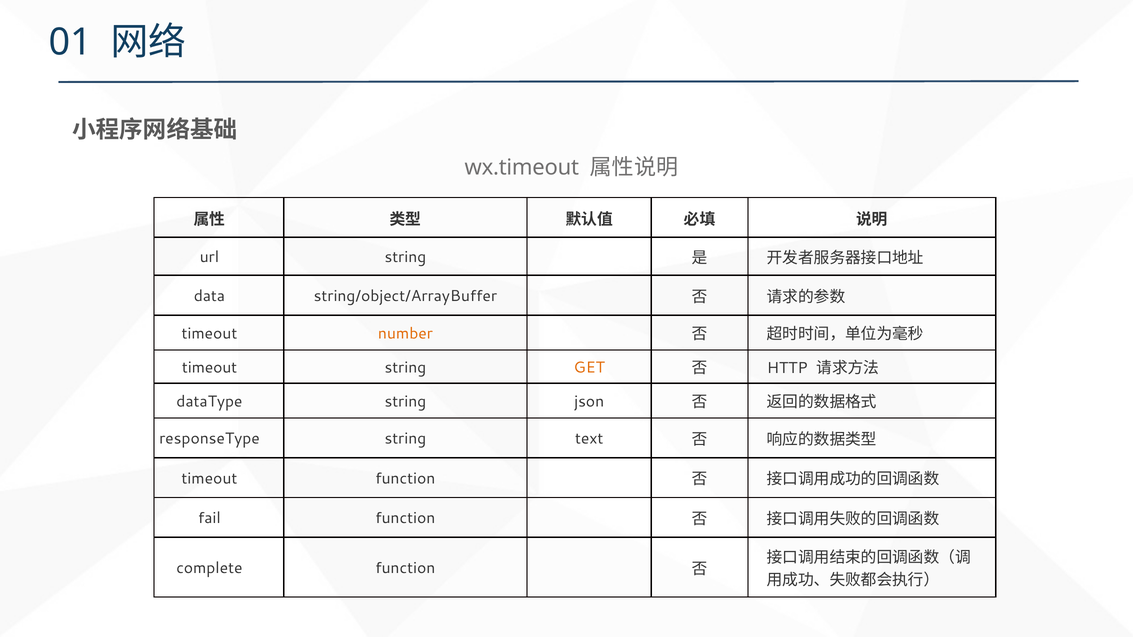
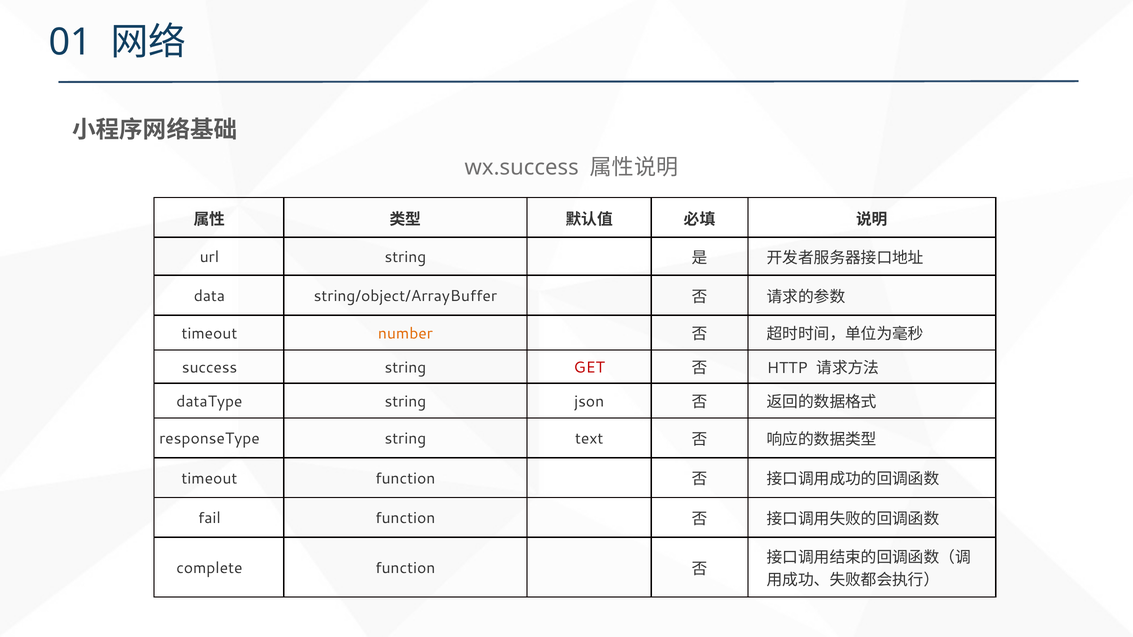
wx.timeout: wx.timeout -> wx.success (522, 167)
timeout: timeout -> success (210, 368)
GET colour: orange -> red (589, 368)
